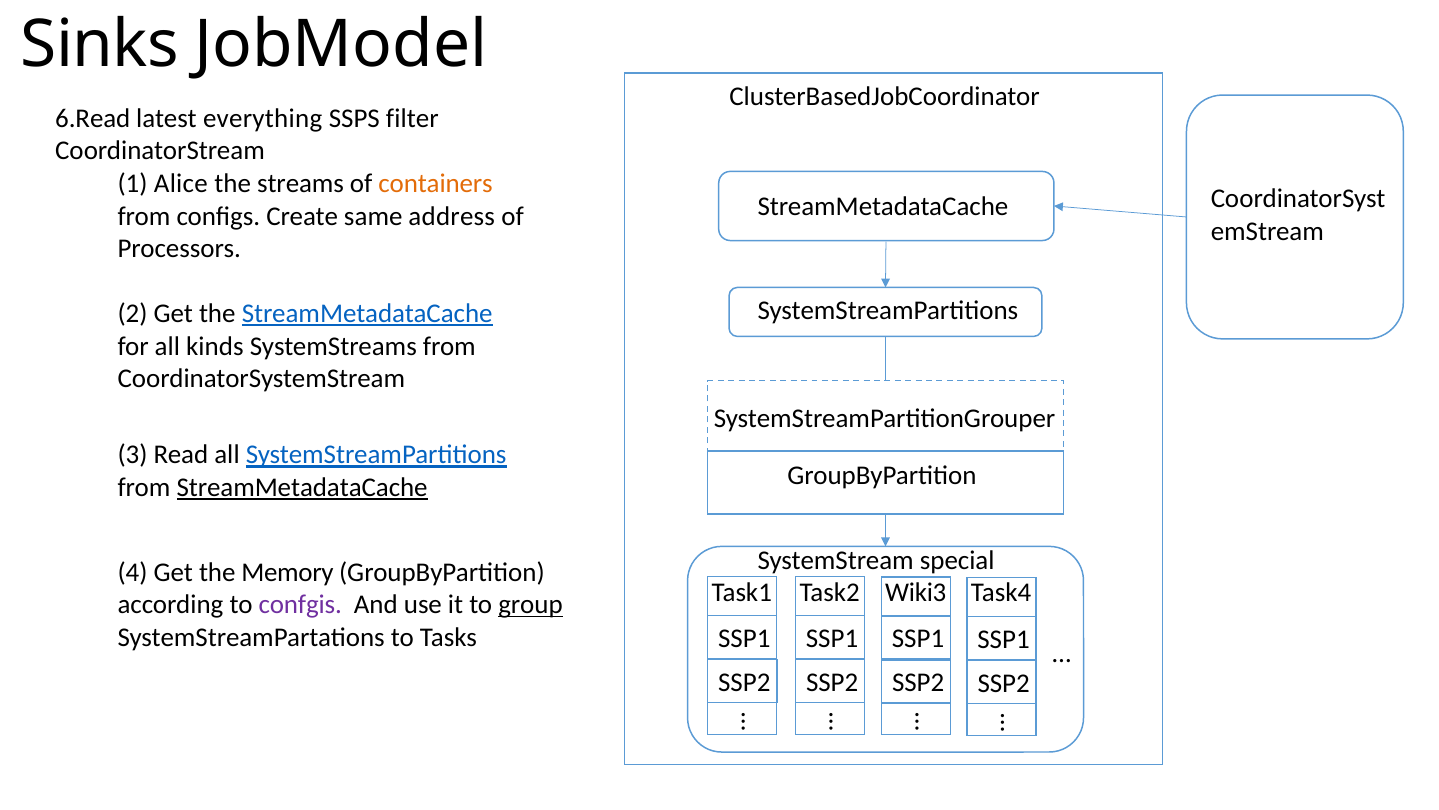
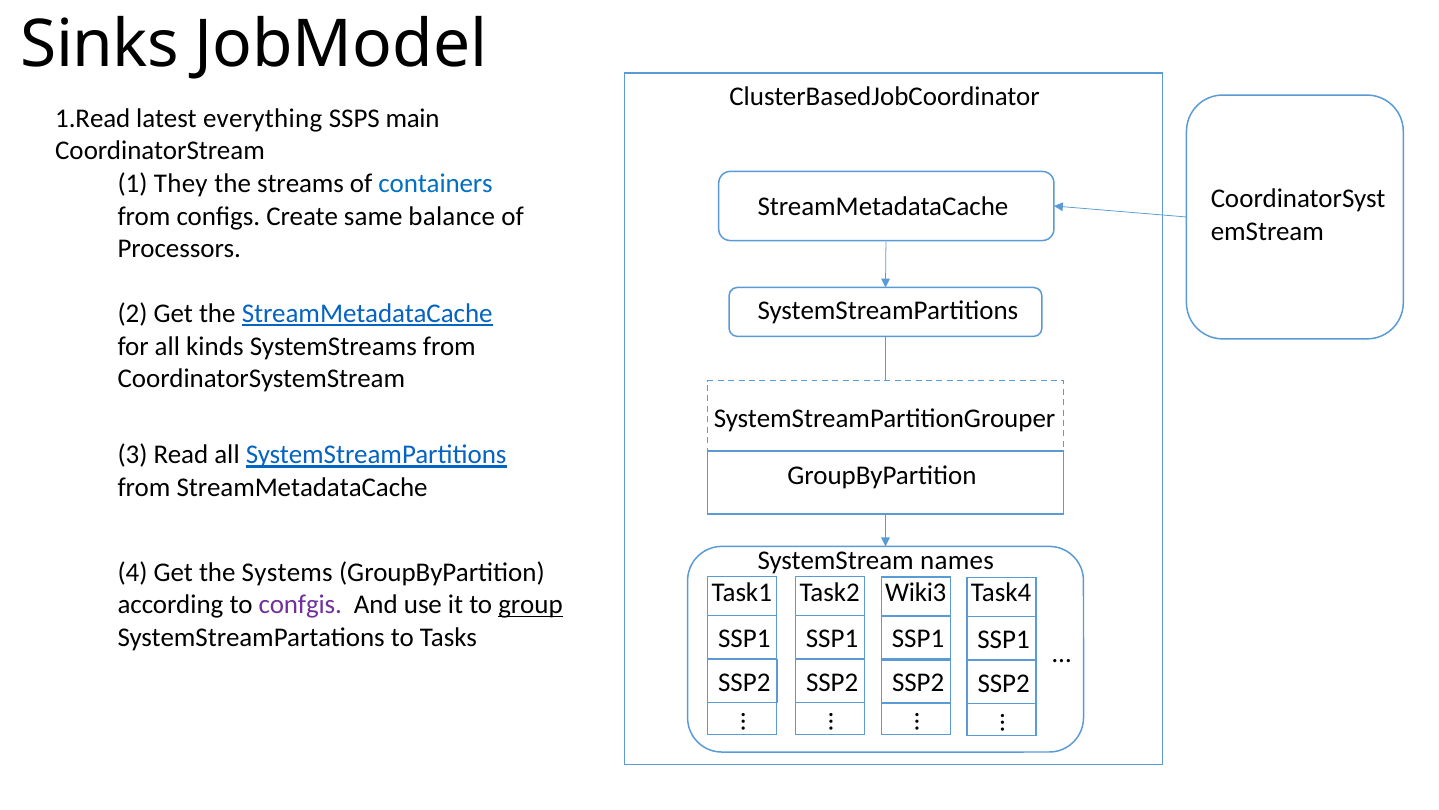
6.Read: 6.Read -> 1.Read (93, 118)
filter: filter -> main (413, 118)
Alice: Alice -> They (181, 184)
containers colour: orange -> blue (436, 184)
address: address -> balance (452, 216)
StreamMetadataCache underline: present -> none (302, 487)
special: special -> names (957, 560)
Memory: Memory -> Systems (287, 572)
